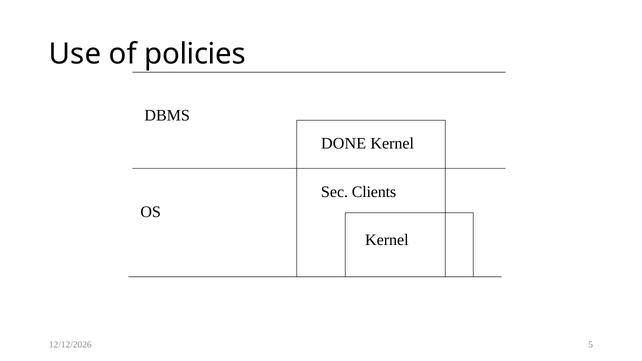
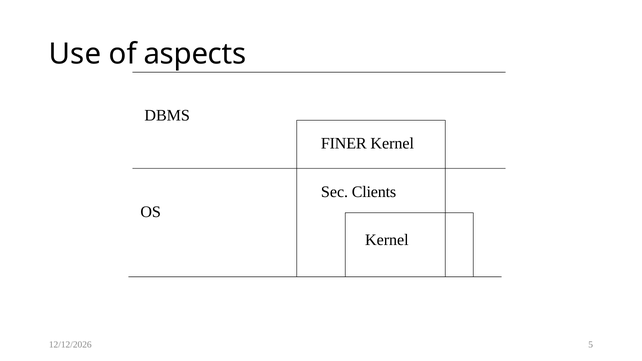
policies: policies -> aspects (195, 54)
DONE: DONE -> FINER (344, 144)
